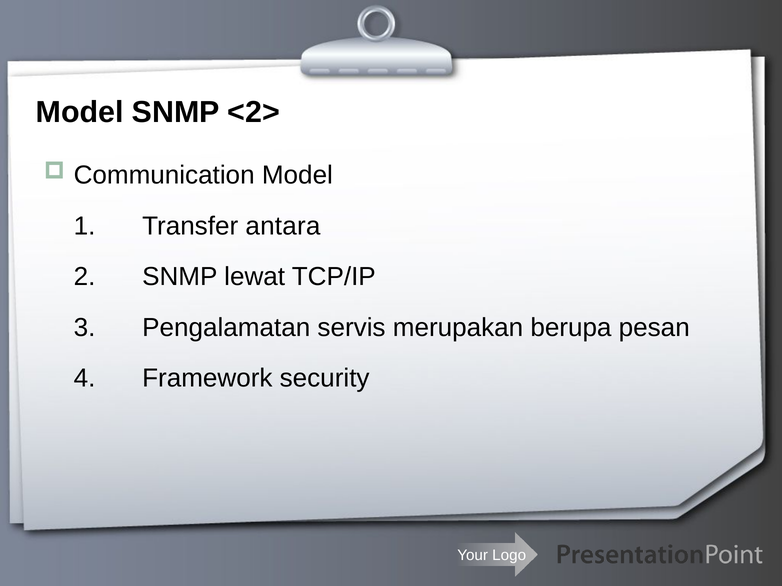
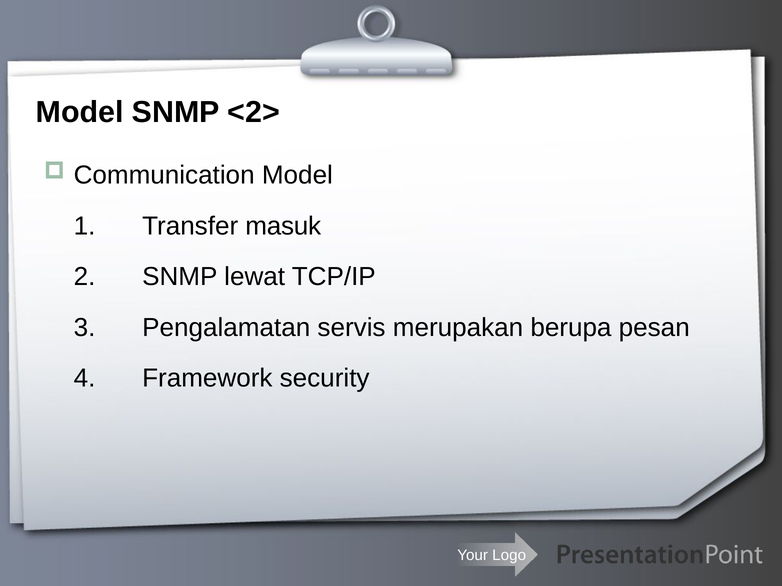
antara: antara -> masuk (283, 226)
